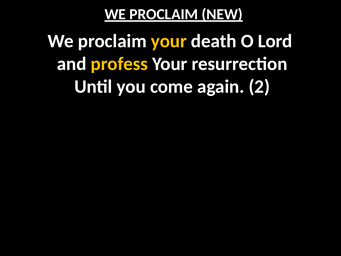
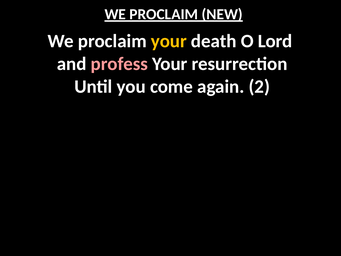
profess colour: yellow -> pink (119, 64)
